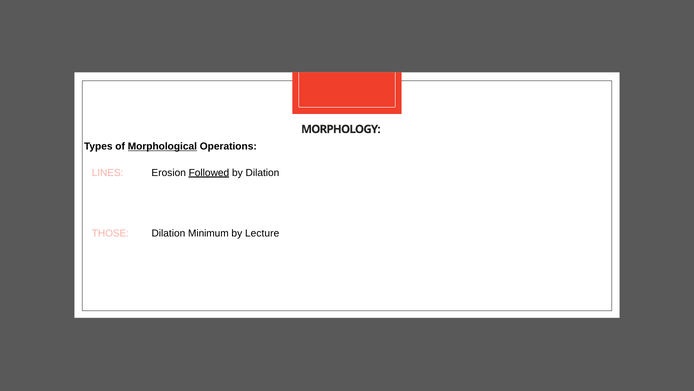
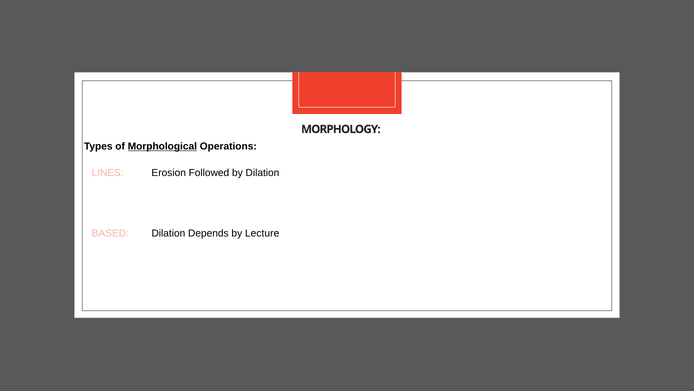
Followed underline: present -> none (209, 172)
THOSE: THOSE -> BASED (110, 233)
Minimum: Minimum -> Depends (208, 233)
